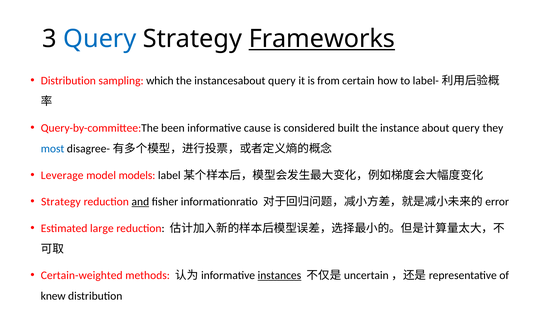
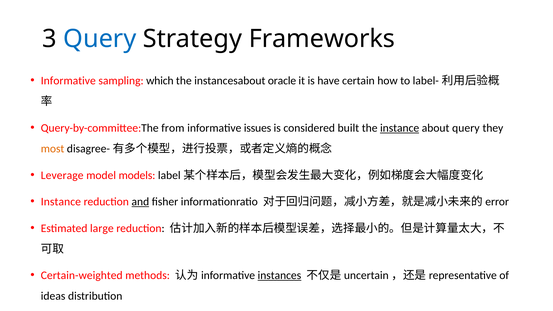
Frameworks underline: present -> none (322, 39)
Distribution: Distribution -> Informative (68, 81)
instancesabout query: query -> oracle (282, 81)
from: from -> have (328, 81)
been: been -> from (173, 128)
cause: cause -> issues (258, 128)
instance underline: none -> present (400, 128)
most colour: blue -> orange (53, 149)
Strategy: Strategy -> Instance (61, 202)
knew: knew -> ideas (53, 296)
